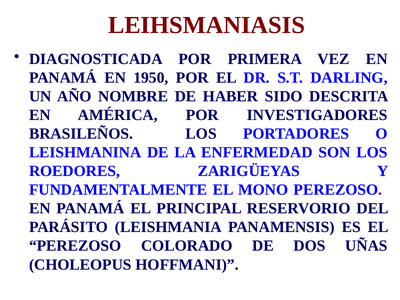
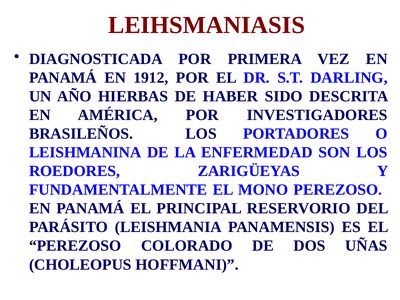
1950: 1950 -> 1912 (151, 78)
NOMBRE: NOMBRE -> HIERBAS (133, 96)
